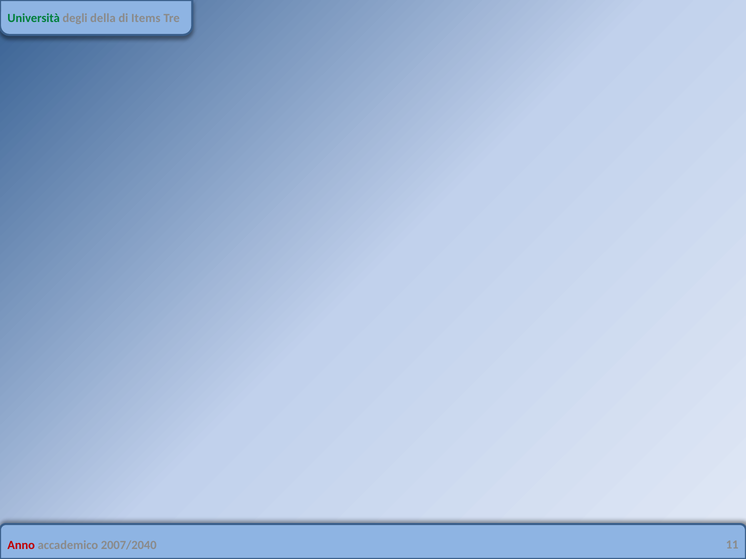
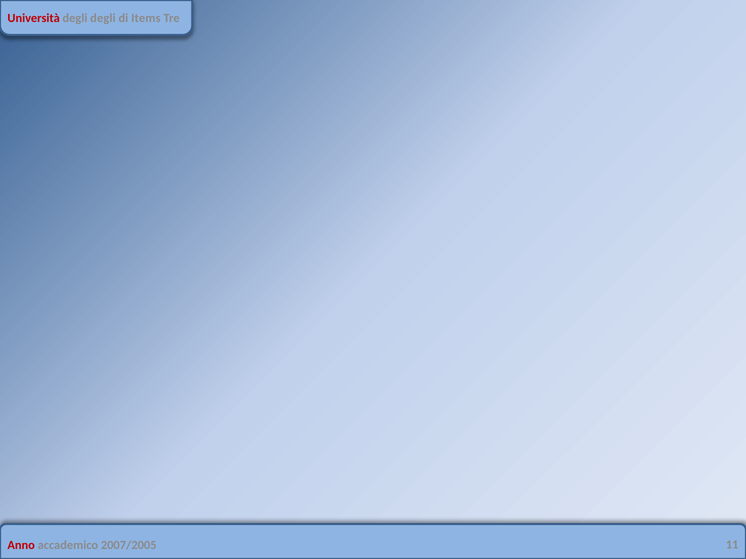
Università colour: green -> red (34, 18)
degli della: della -> degli (103, 18)
2007/2040: 2007/2040 -> 2007/2005 (129, 545)
